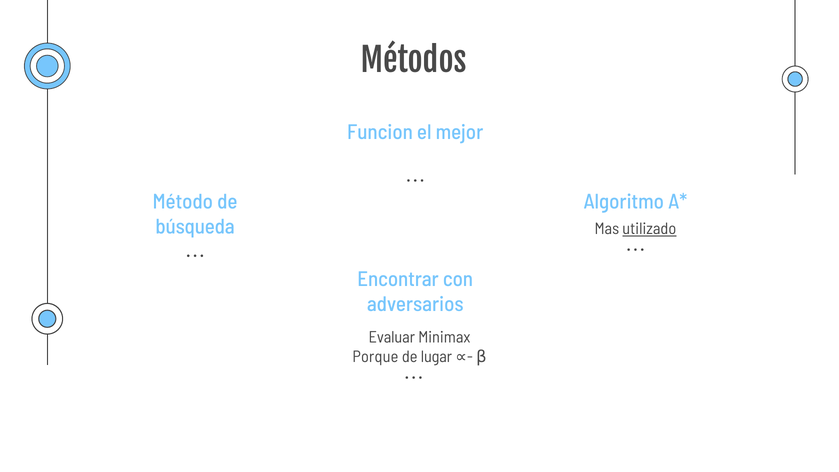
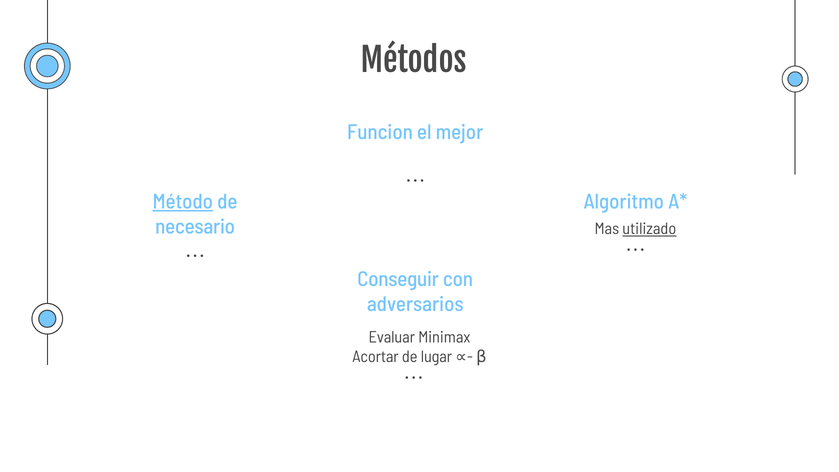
Método underline: none -> present (183, 202)
búsqueda: búsqueda -> necesario (195, 227)
Encontrar: Encontrar -> Conseguir (398, 279)
Porque: Porque -> Acortar (376, 357)
